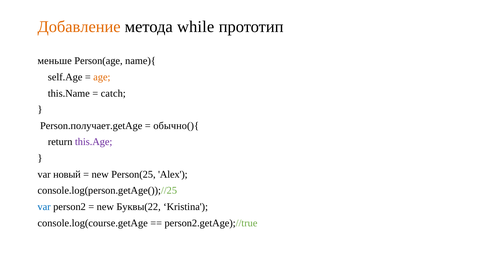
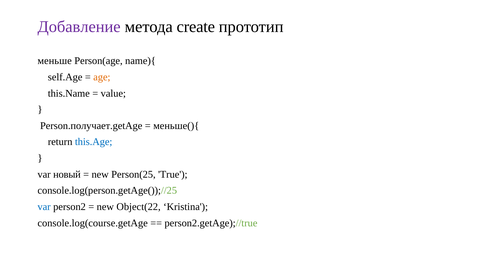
Добавление colour: orange -> purple (79, 27)
while: while -> create (196, 27)
catch: catch -> value (113, 93)
обычно(){: обычно(){ -> меньше(){ (176, 126)
this.Age colour: purple -> blue (94, 142)
Alex: Alex -> True (173, 175)
Буквы(22: Буквы(22 -> Object(22 (139, 207)
